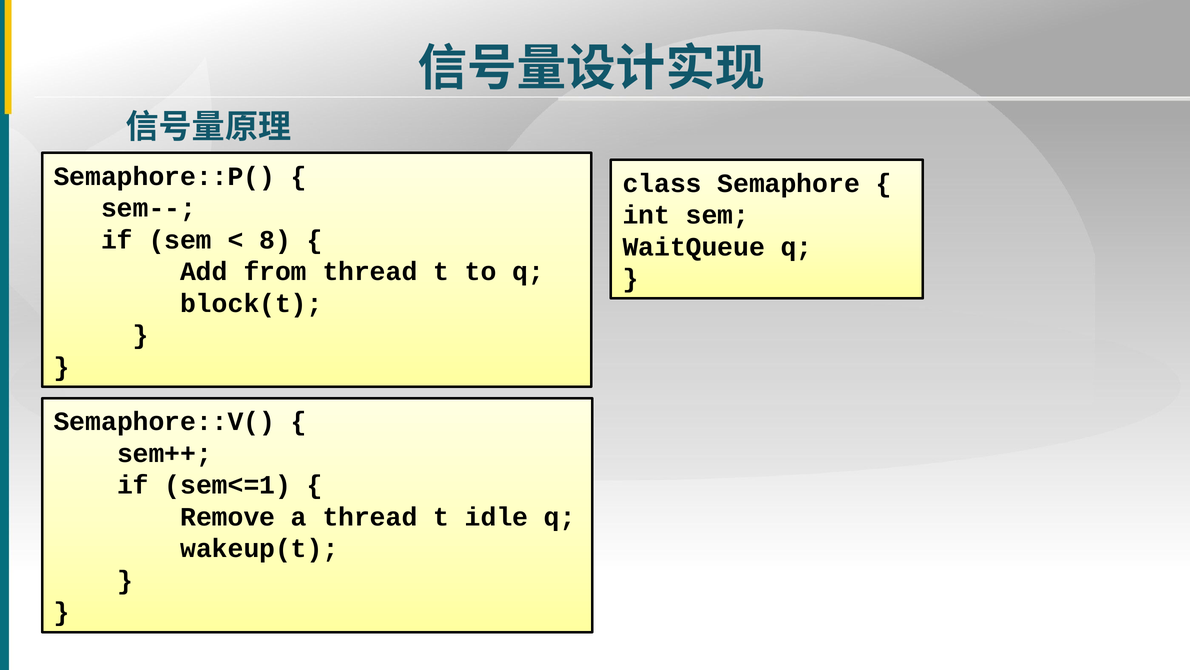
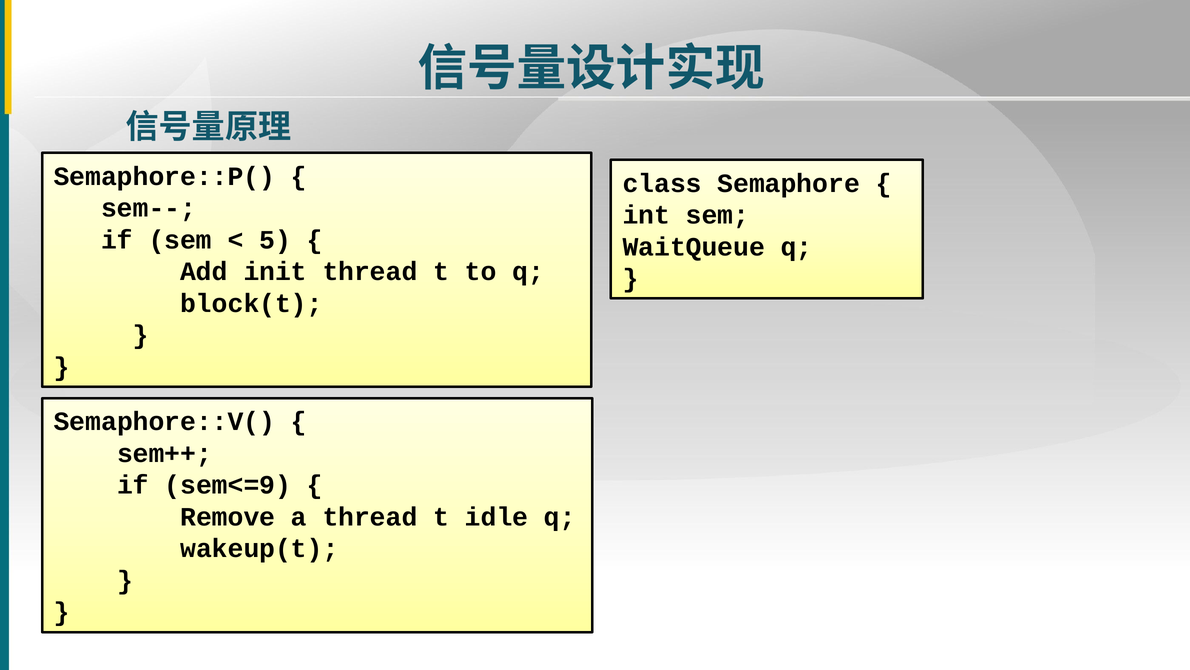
8: 8 -> 5 (275, 240)
from: from -> init (275, 271)
sem<=1: sem<=1 -> sem<=9 (228, 485)
